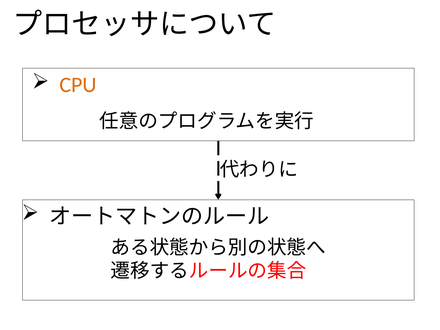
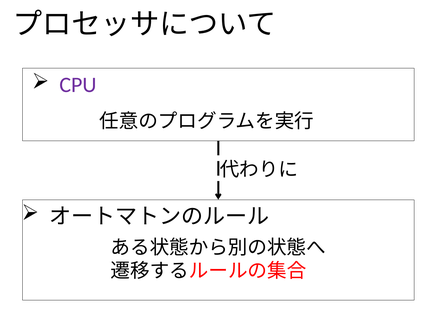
CPU colour: orange -> purple (78, 85)
